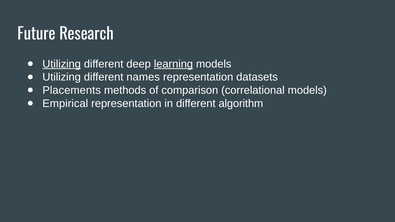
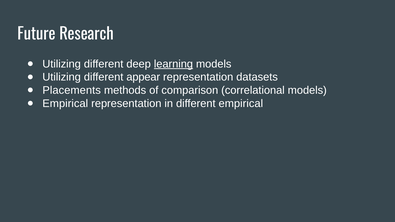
Utilizing underline: present -> none (62, 64)
names: names -> appear (143, 77)
different algorithm: algorithm -> empirical (241, 103)
